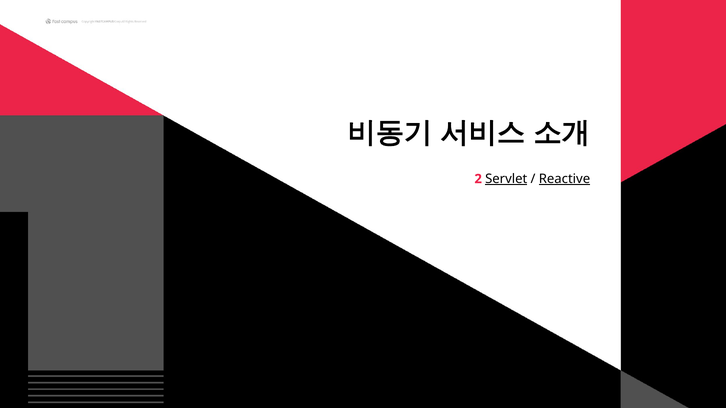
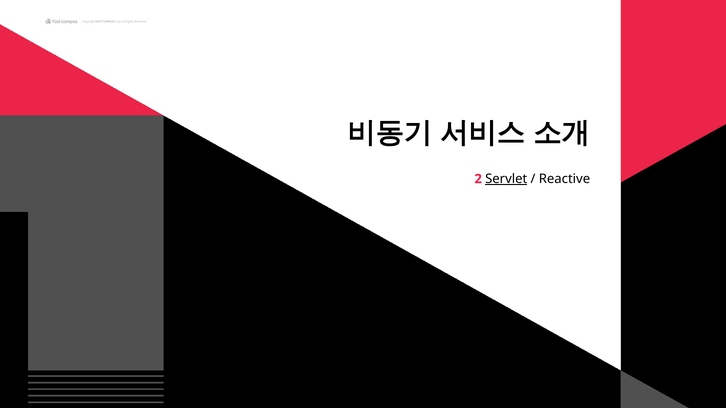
Reactive underline: present -> none (565, 179)
